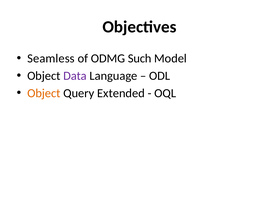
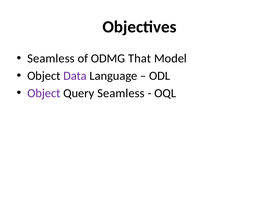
Such: Such -> That (140, 59)
Object colour: orange -> purple (44, 93)
Query Extended: Extended -> Seamless (121, 93)
